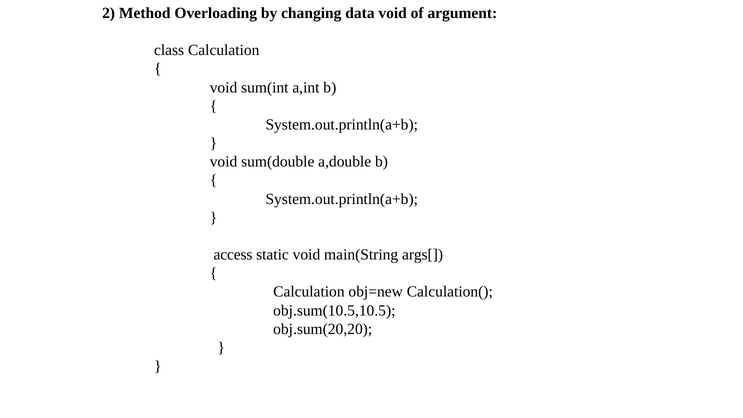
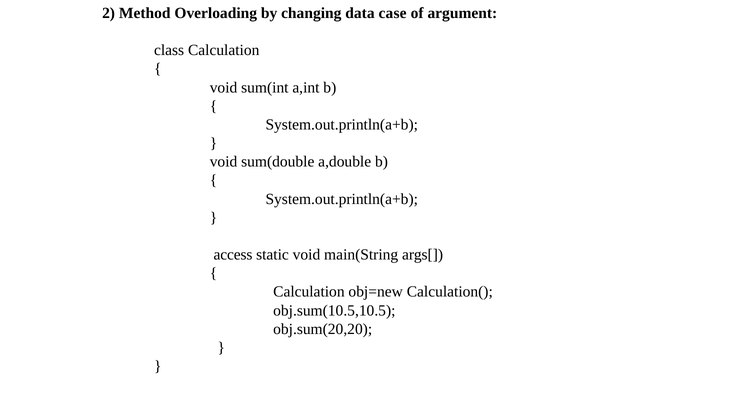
data void: void -> case (393, 13)
